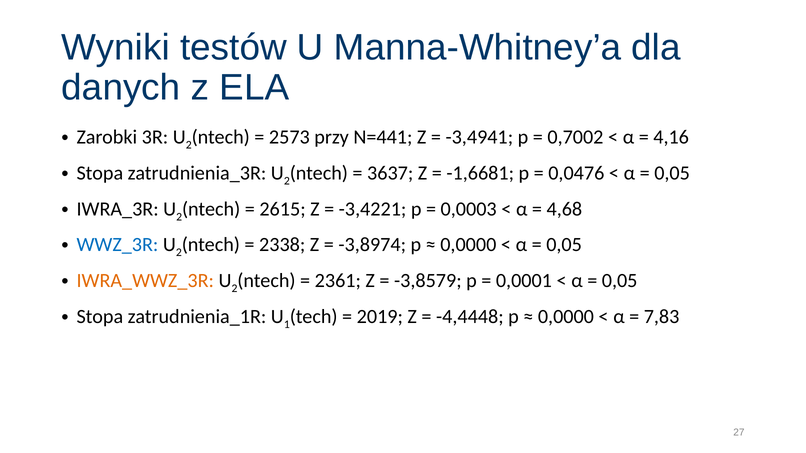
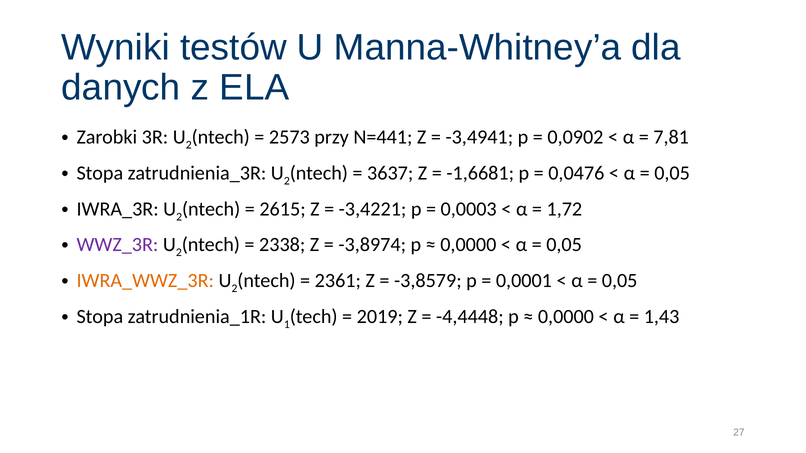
0,7002: 0,7002 -> 0,0902 (575, 137)
4,16: 4,16 -> 7,81 (671, 137)
4,68: 4,68 -> 1,72 (564, 209)
WWZ_3R colour: blue -> purple (117, 245)
7,83: 7,83 -> 1,43 (662, 317)
